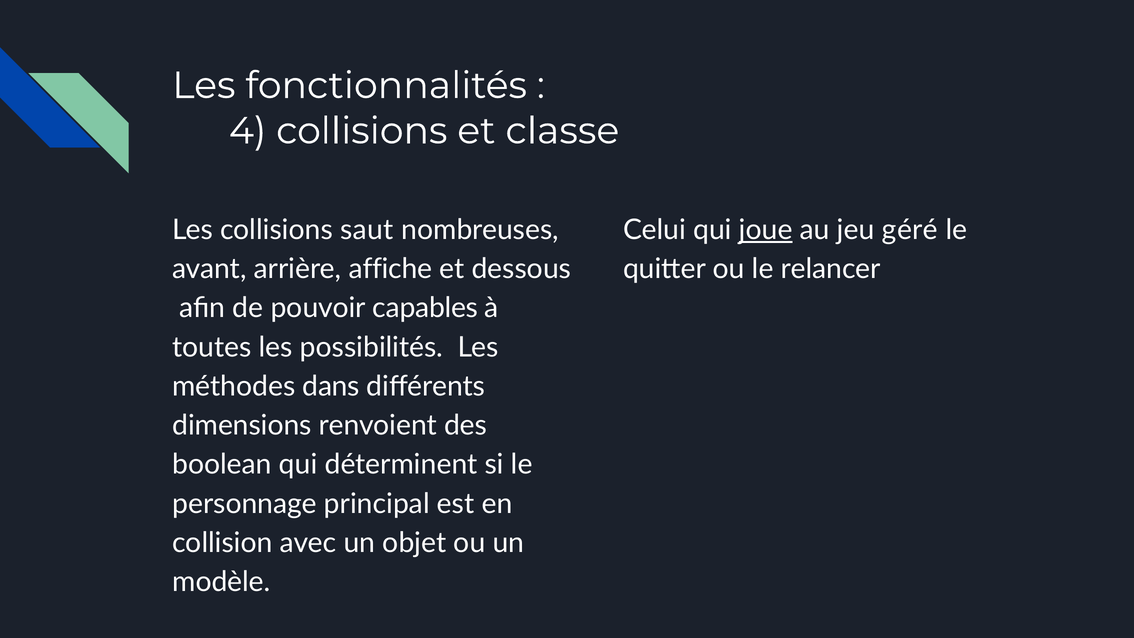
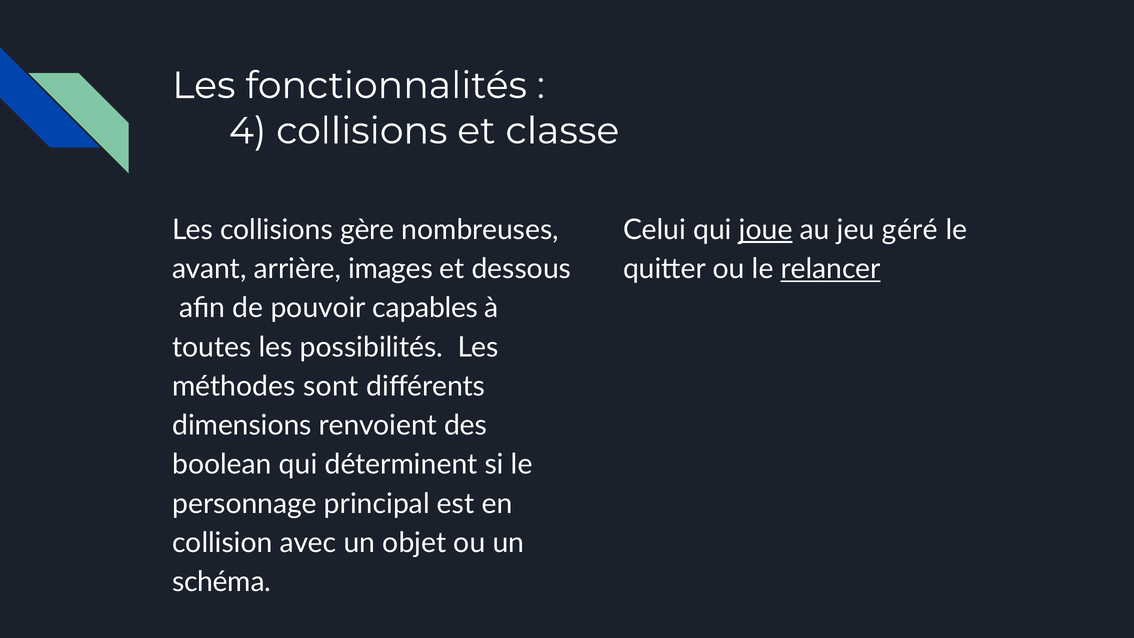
saut: saut -> gère (367, 230)
affiche: affiche -> images (391, 269)
relancer underline: none -> present (831, 269)
dans: dans -> sont (331, 386)
modèle: modèle -> schéma (222, 582)
